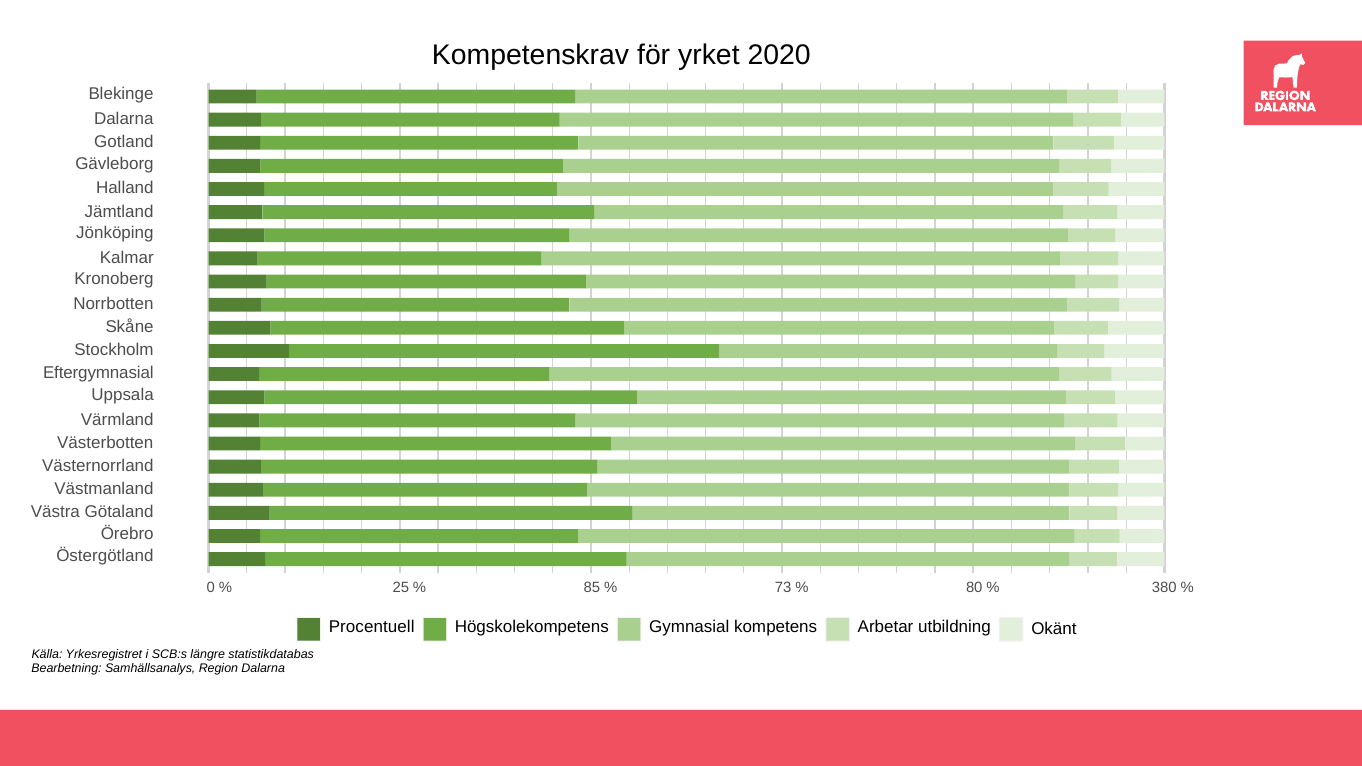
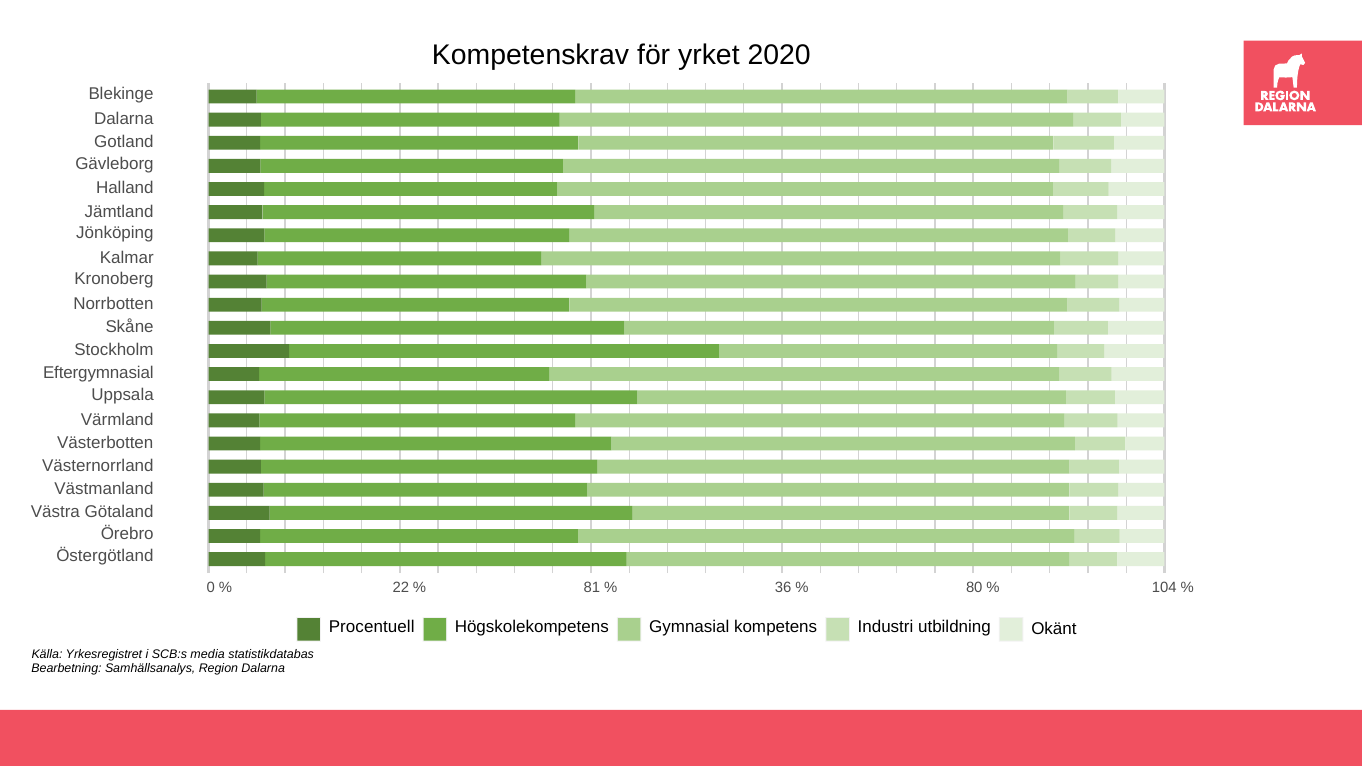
25: 25 -> 22 (401, 588)
85: 85 -> 81 (592, 588)
73: 73 -> 36 (783, 588)
380: 380 -> 104 (1164, 588)
Arbetar: Arbetar -> Industri (886, 627)
längre: längre -> media (208, 655)
